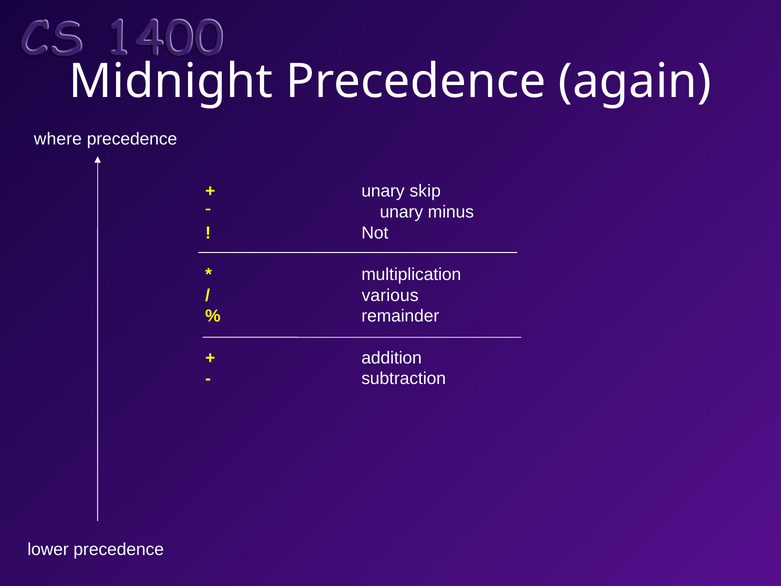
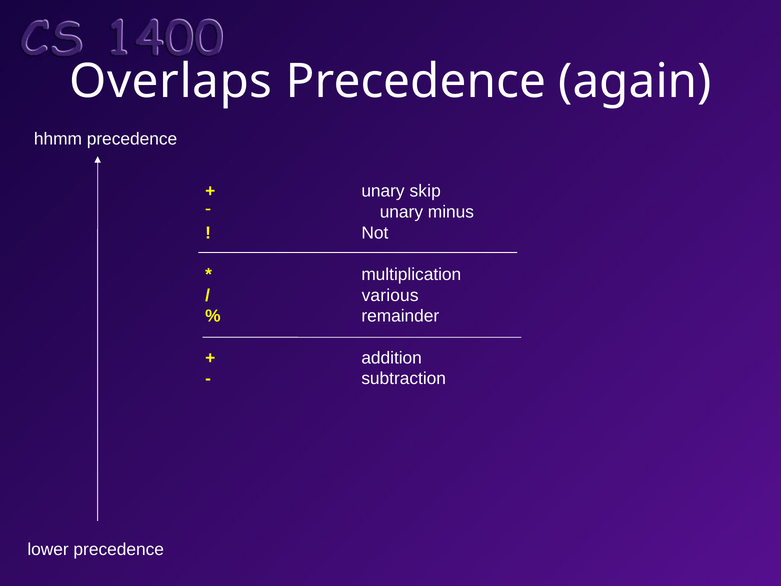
Midnight: Midnight -> Overlaps (171, 81)
where: where -> hhmm (58, 139)
